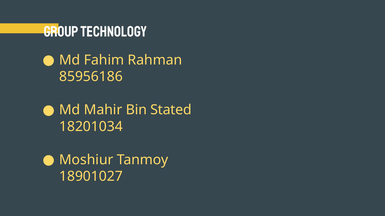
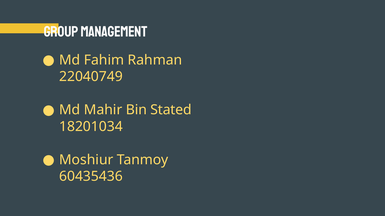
Technology: Technology -> Management (114, 32)
85956186: 85956186 -> 22040749 (91, 77)
18901027: 18901027 -> 60435436 (91, 177)
